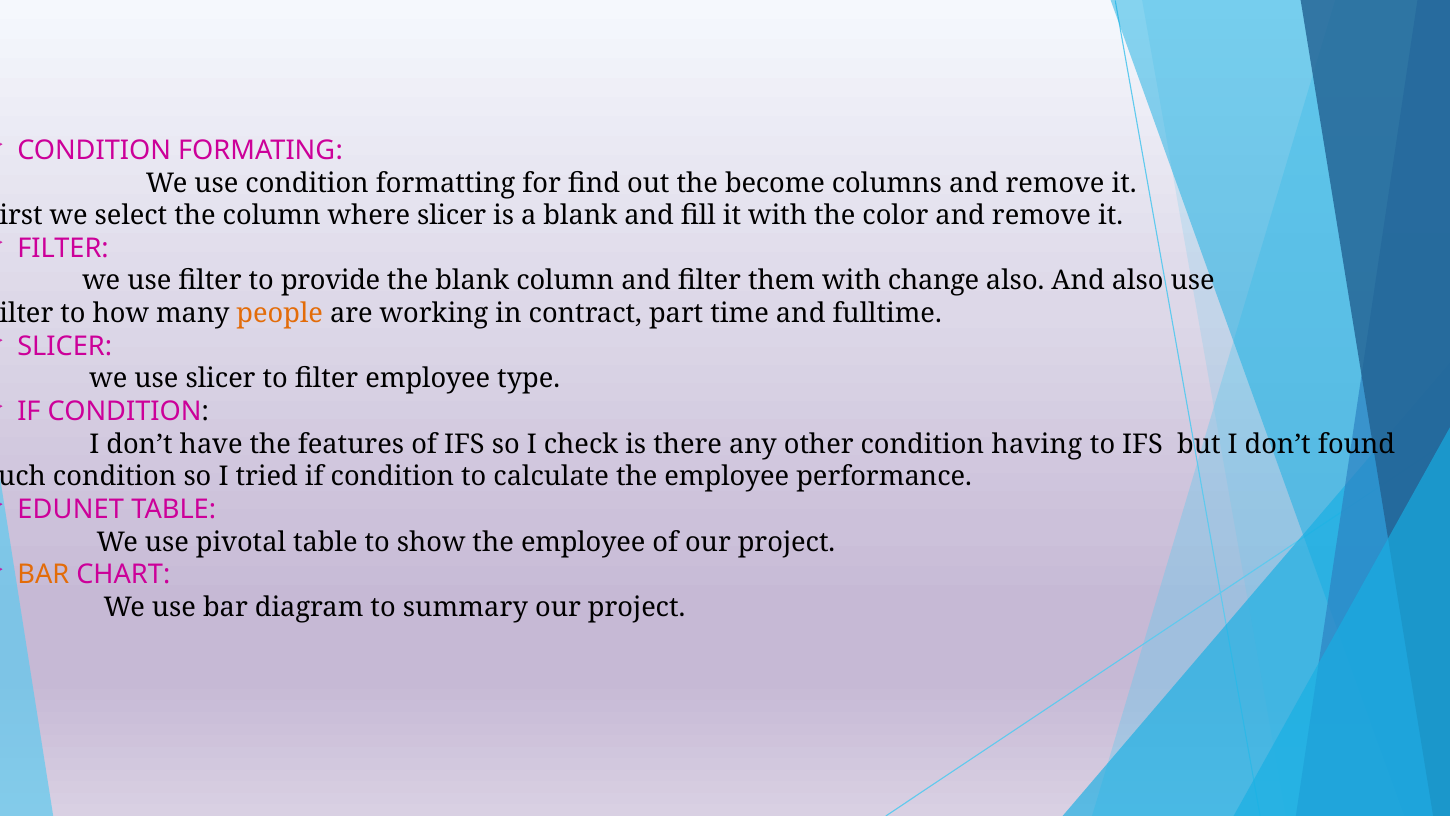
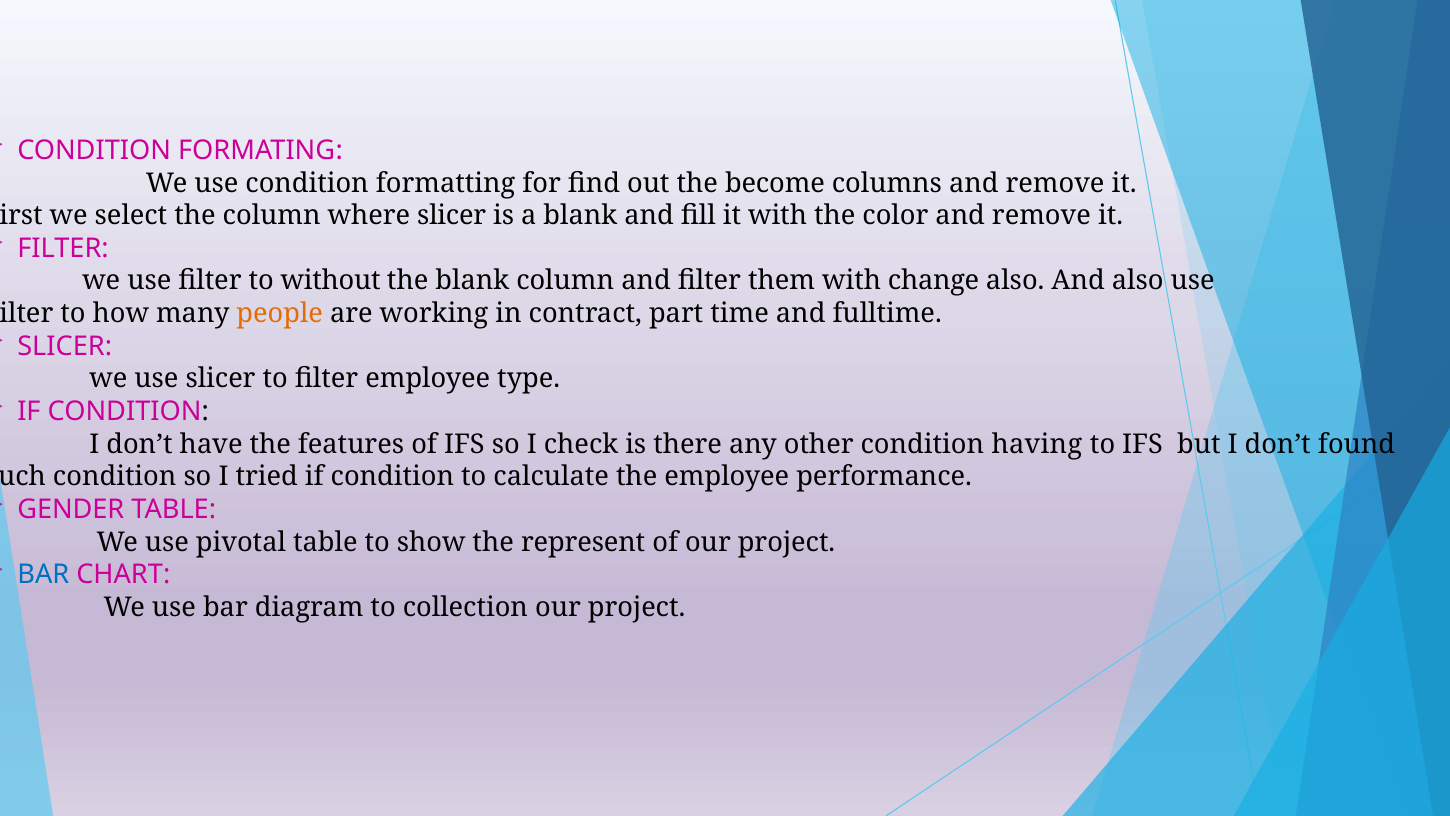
provide: provide -> without (331, 281)
EDUNET: EDUNET -> GENDER (71, 509)
show the employee: employee -> represent (583, 542)
BAR colour: orange -> blue (43, 575)
summary: summary -> collection (465, 607)
